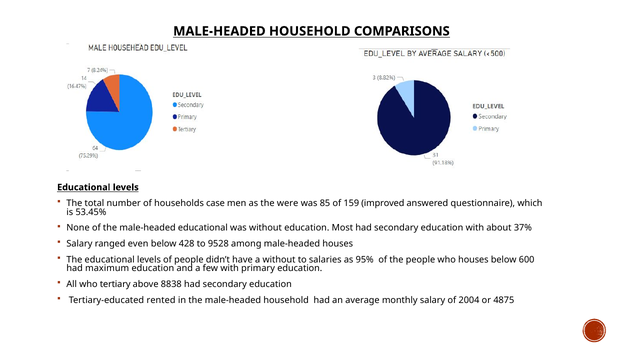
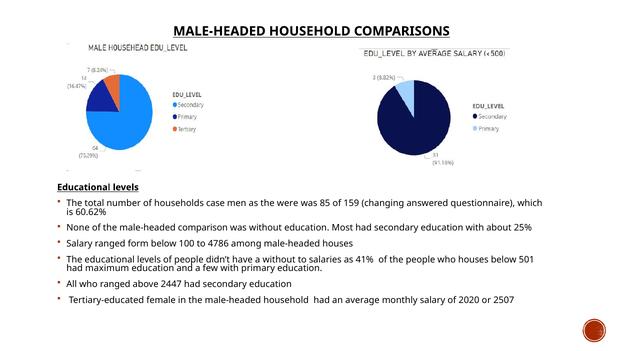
improved: improved -> changing (383, 203)
53.45%: 53.45% -> 60.62% (91, 212)
male-headed educational: educational -> comparison (203, 227)
37%: 37% -> 25% (523, 227)
even: even -> form (138, 243)
428: 428 -> 100 (187, 243)
9528: 9528 -> 4786 (218, 243)
95%: 95% -> 41% (365, 259)
600: 600 -> 501 (527, 259)
who tertiary: tertiary -> ranged (115, 284)
8838: 8838 -> 2447 (171, 284)
rented: rented -> female (161, 300)
2004: 2004 -> 2020 (469, 300)
4875: 4875 -> 2507 (504, 300)
